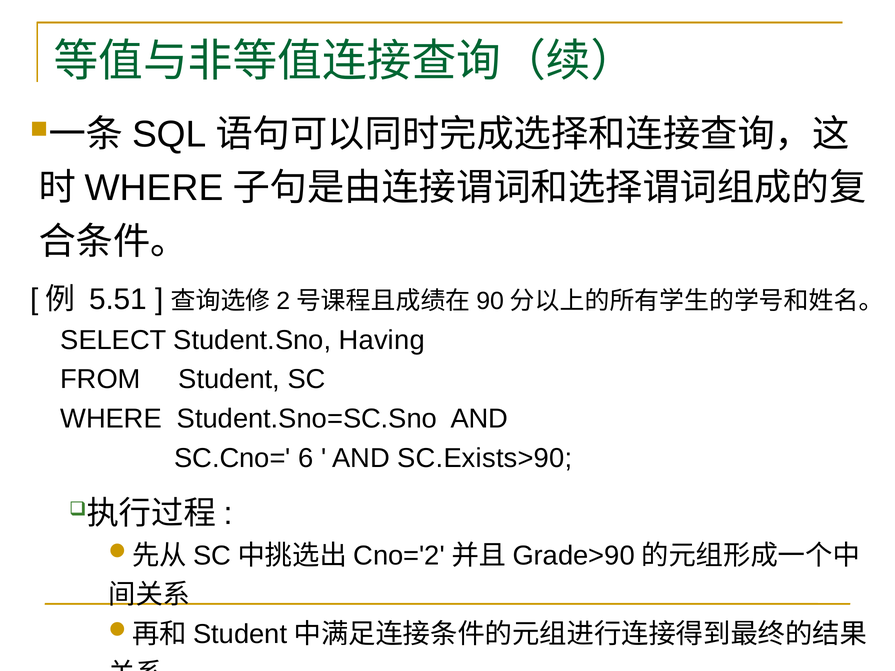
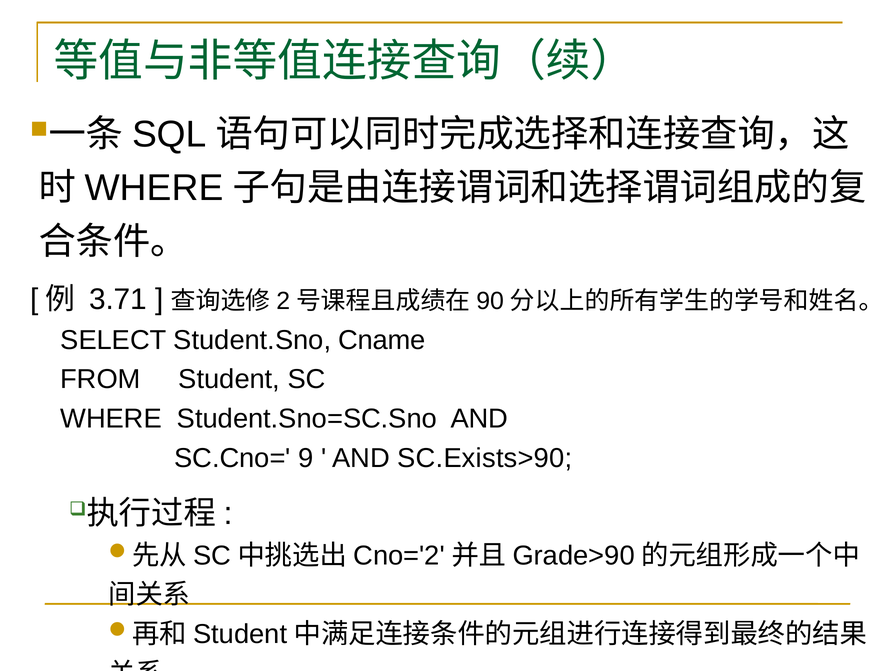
5.51: 5.51 -> 3.71 (118, 299)
Having: Having -> Cname (382, 340)
6: 6 -> 9 (306, 458)
